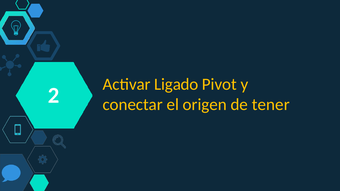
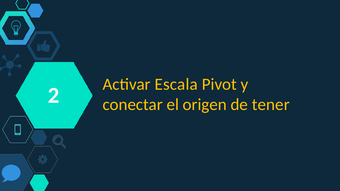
Ligado: Ligado -> Escala (176, 84)
